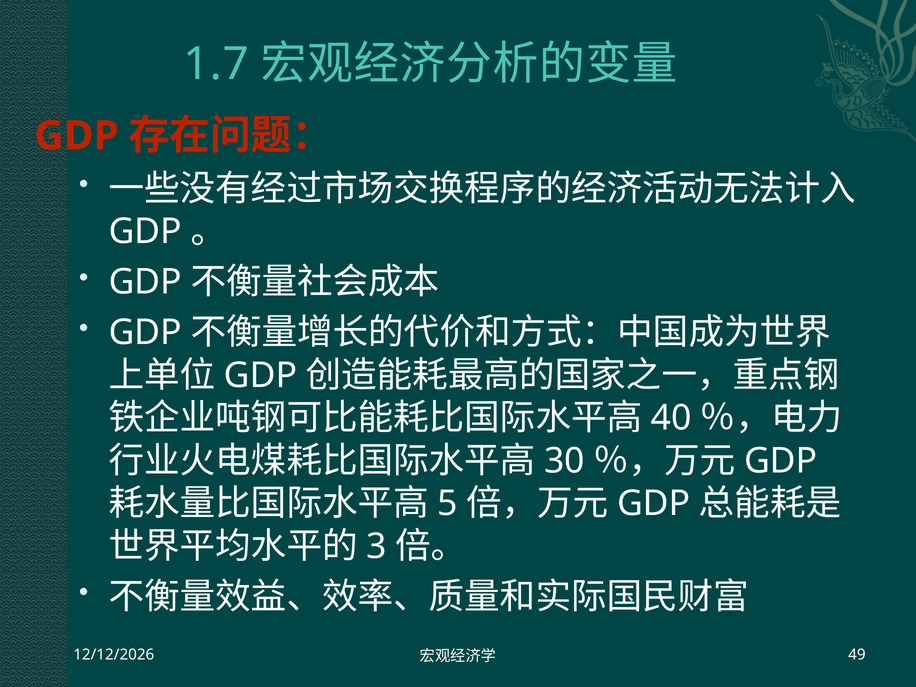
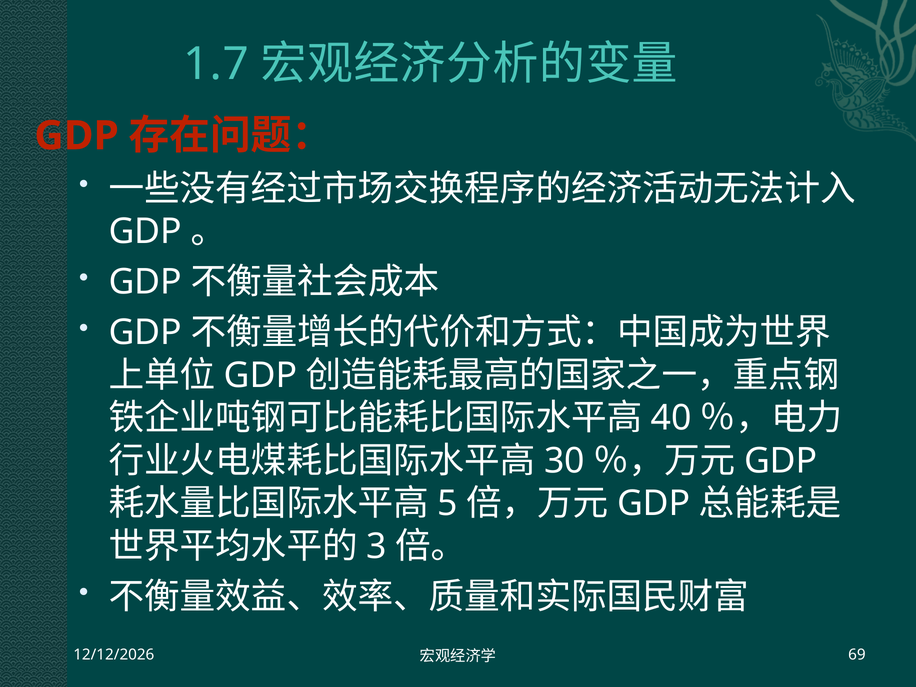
49: 49 -> 69 (857, 655)
